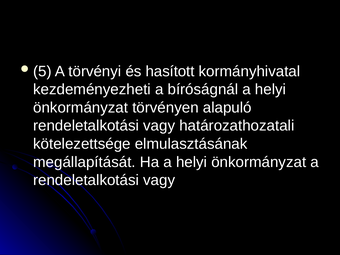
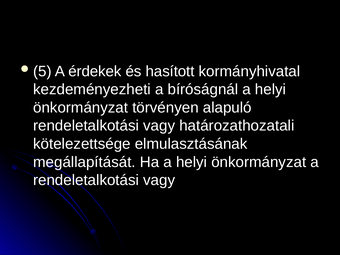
törvényi: törvényi -> érdekek (95, 71)
